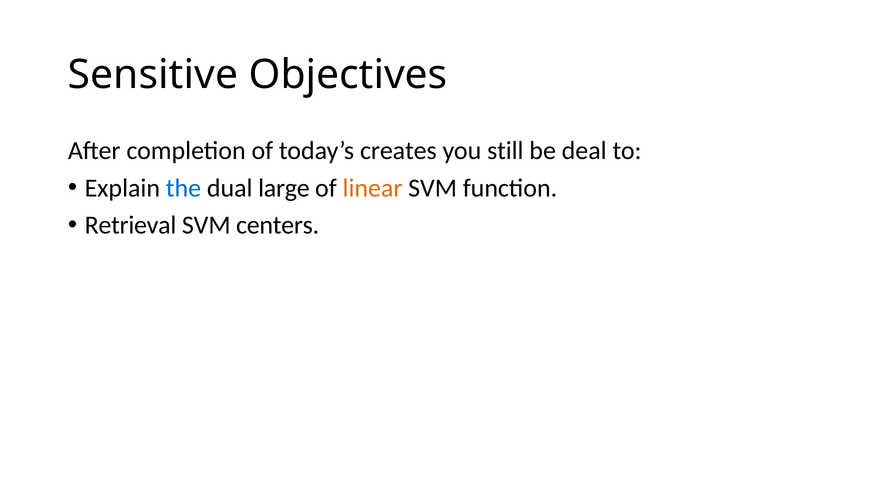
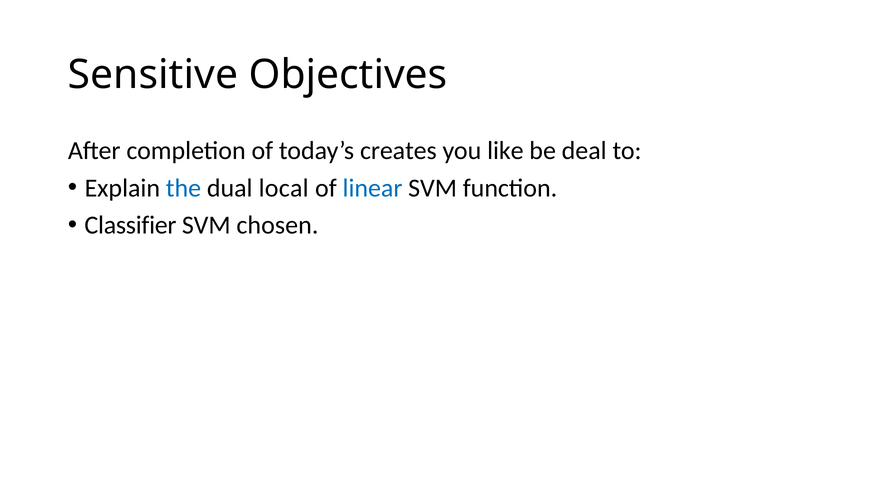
still: still -> like (505, 151)
large: large -> local (284, 188)
linear colour: orange -> blue (373, 188)
Retrieval: Retrieval -> Classifier (131, 225)
centers: centers -> chosen (277, 225)
